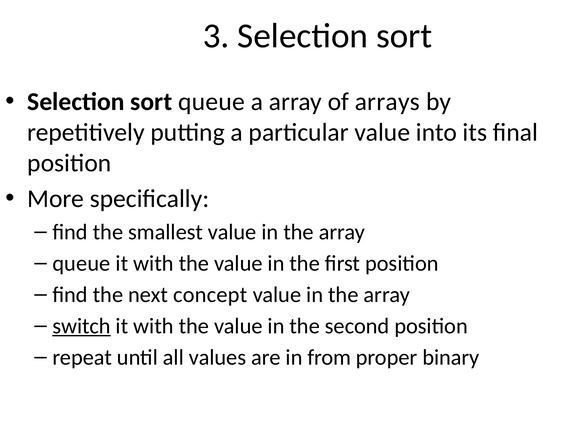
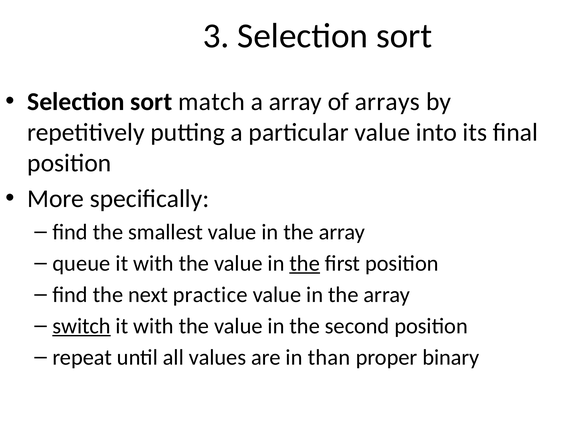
sort queue: queue -> match (212, 102)
the underline: none -> present (305, 263)
concept: concept -> practice (210, 295)
from: from -> than (329, 357)
